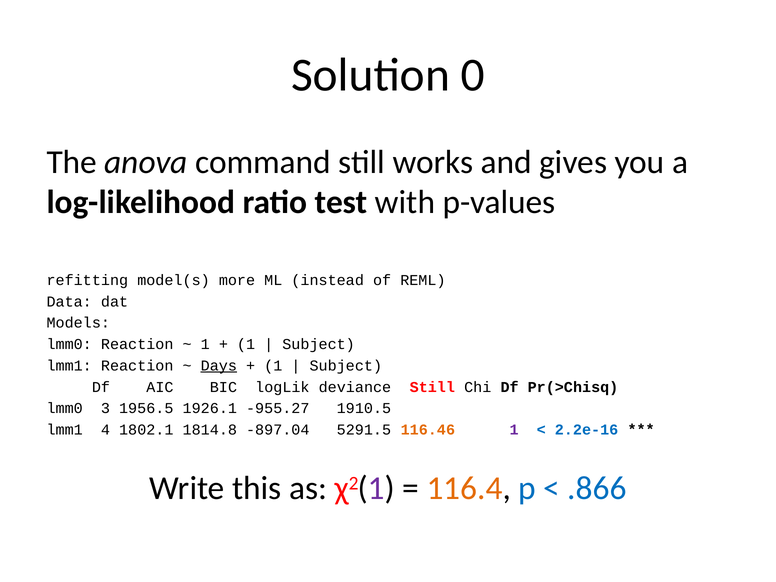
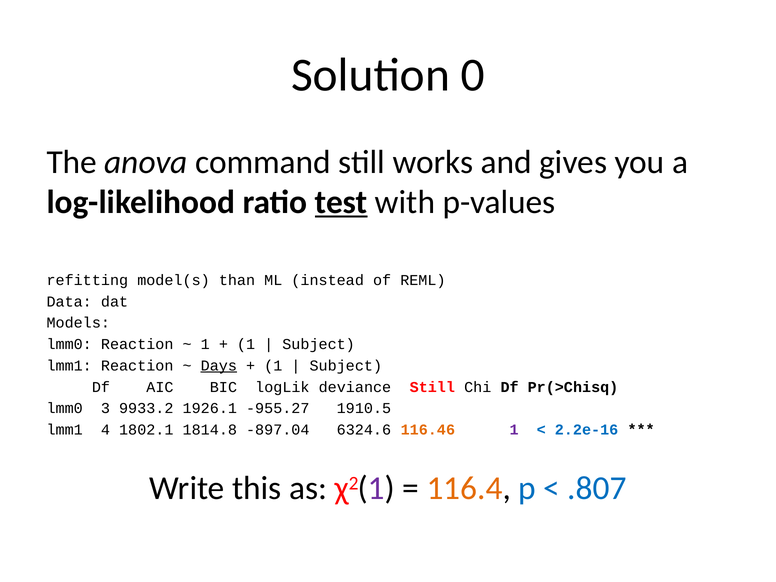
test underline: none -> present (341, 202)
more: more -> than (237, 280)
1956.5: 1956.5 -> 9933.2 (146, 408)
5291.5: 5291.5 -> 6324.6 (364, 430)
.866: .866 -> .807 (597, 488)
